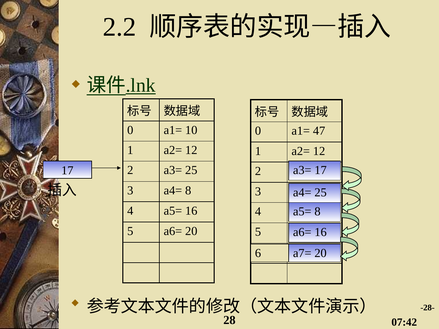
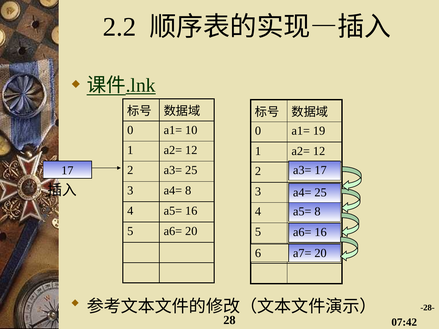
47: 47 -> 19 (319, 131)
